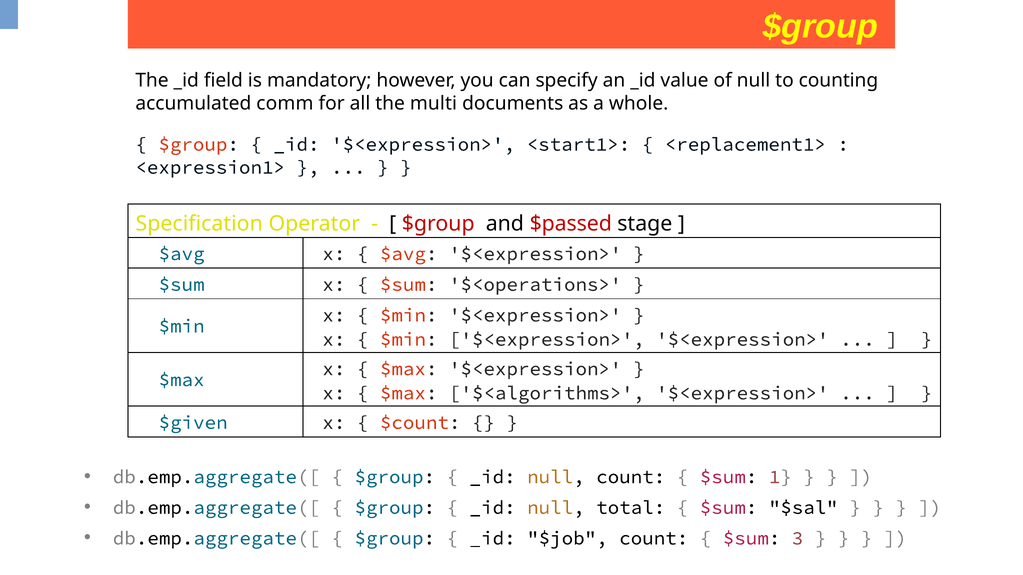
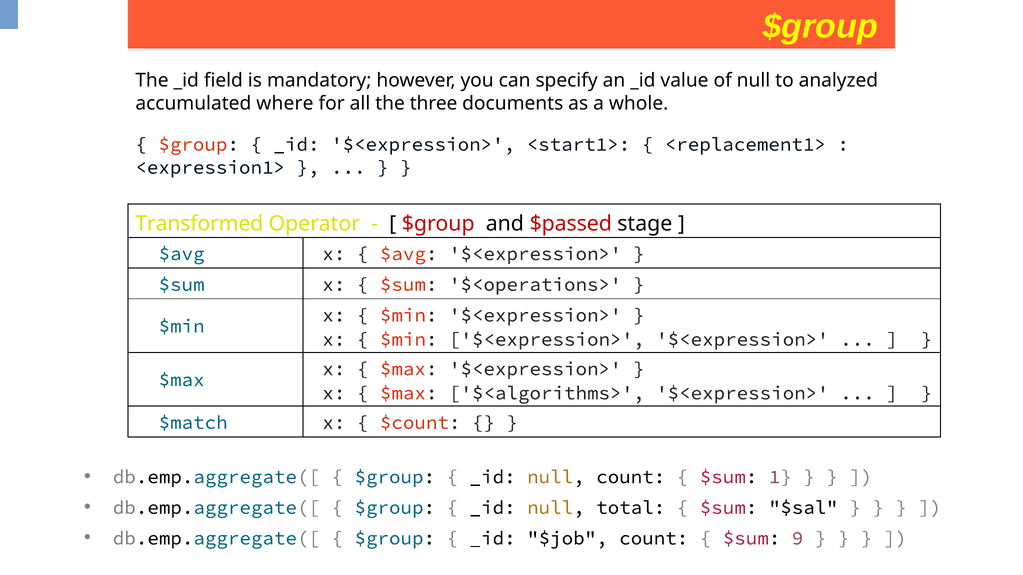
counting: counting -> analyzed (838, 81)
comm: comm -> where (285, 104)
multi: multi -> three (434, 104)
Specification: Specification -> Transformed (199, 224)
$given: $given -> $match (193, 423)
3: 3 -> 9 (798, 539)
